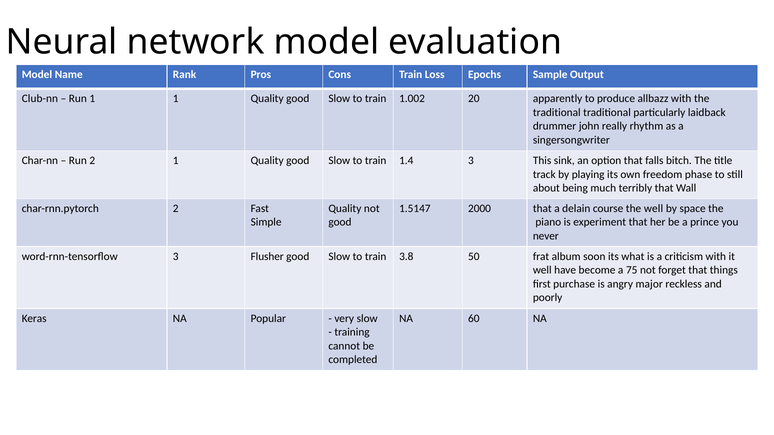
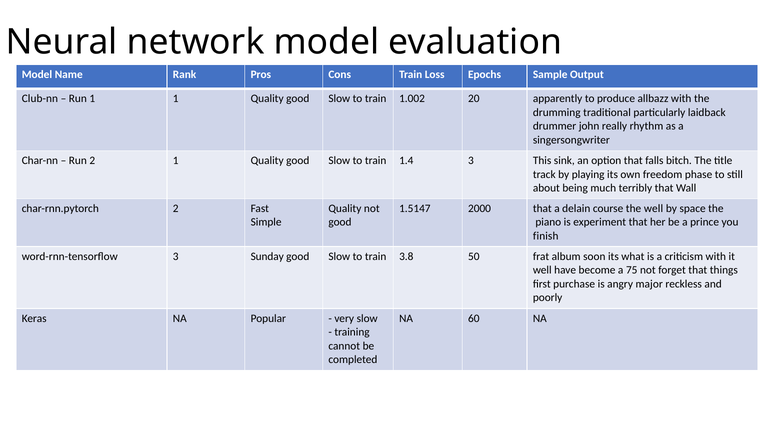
traditional: traditional -> drumming (557, 112)
never: never -> finish (546, 236)
Flusher: Flusher -> Sunday (267, 257)
